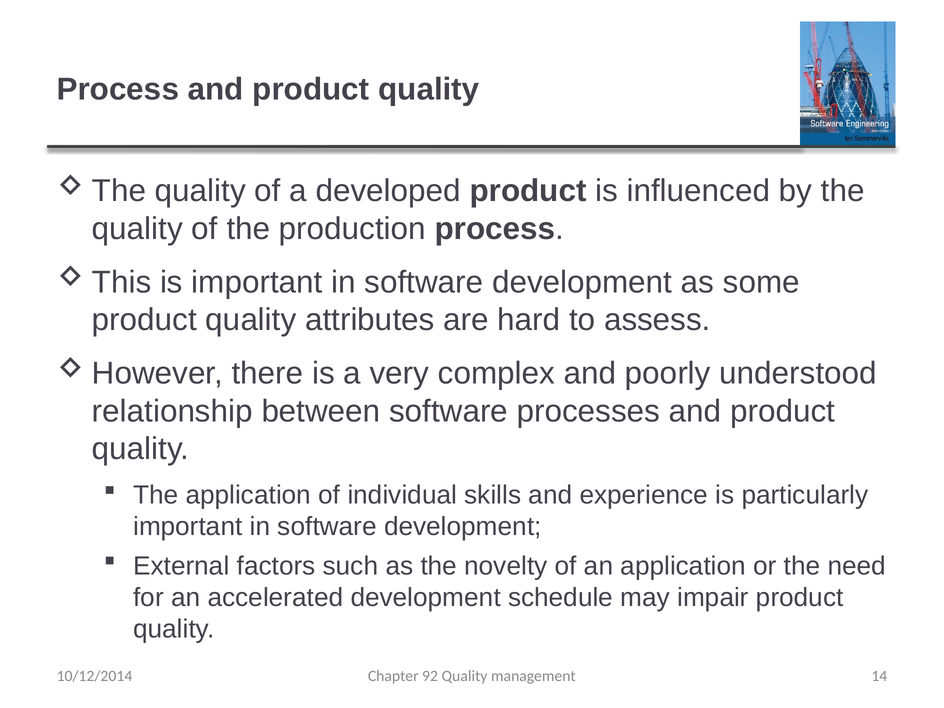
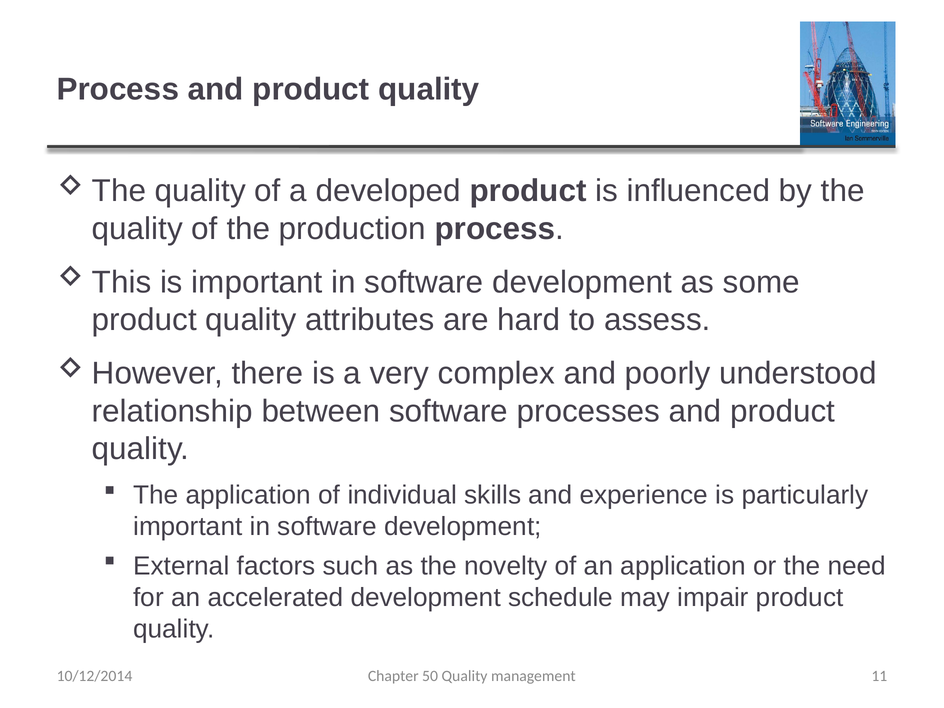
92: 92 -> 50 (430, 676)
14: 14 -> 11 (879, 676)
